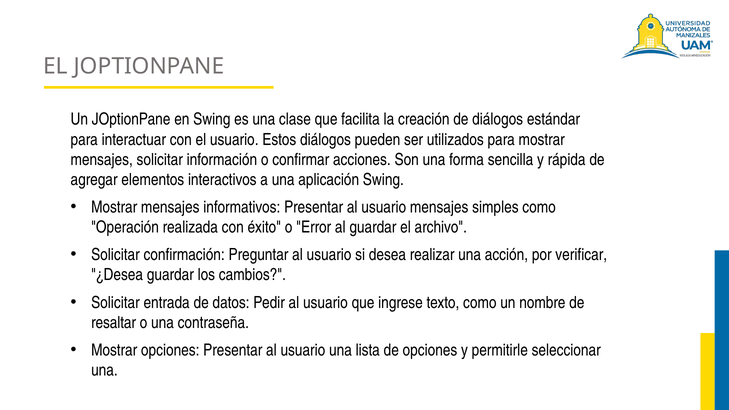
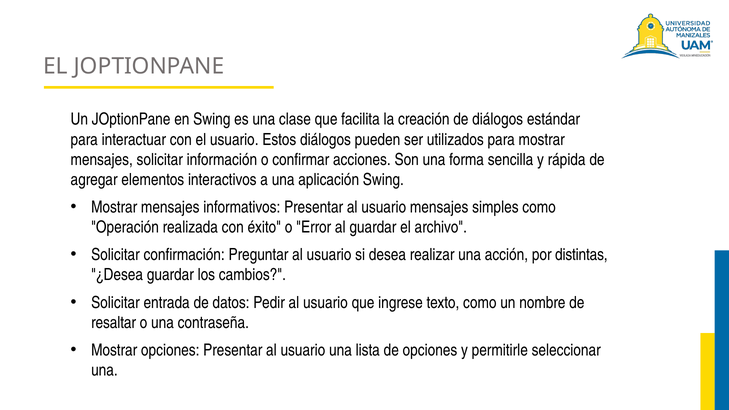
verificar: verificar -> distintas (581, 255)
